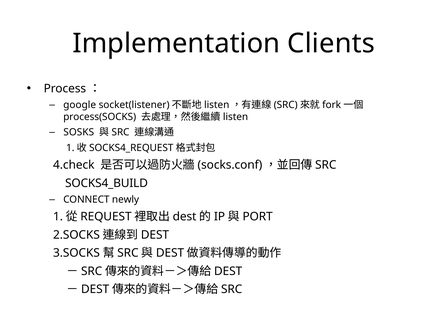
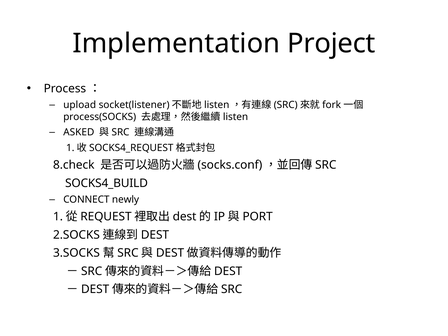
Clients: Clients -> Project (331, 43)
google: google -> upload (80, 105)
SOSKS: SOSKS -> ASKED (79, 132)
4.check: 4.check -> 8.check (74, 165)
